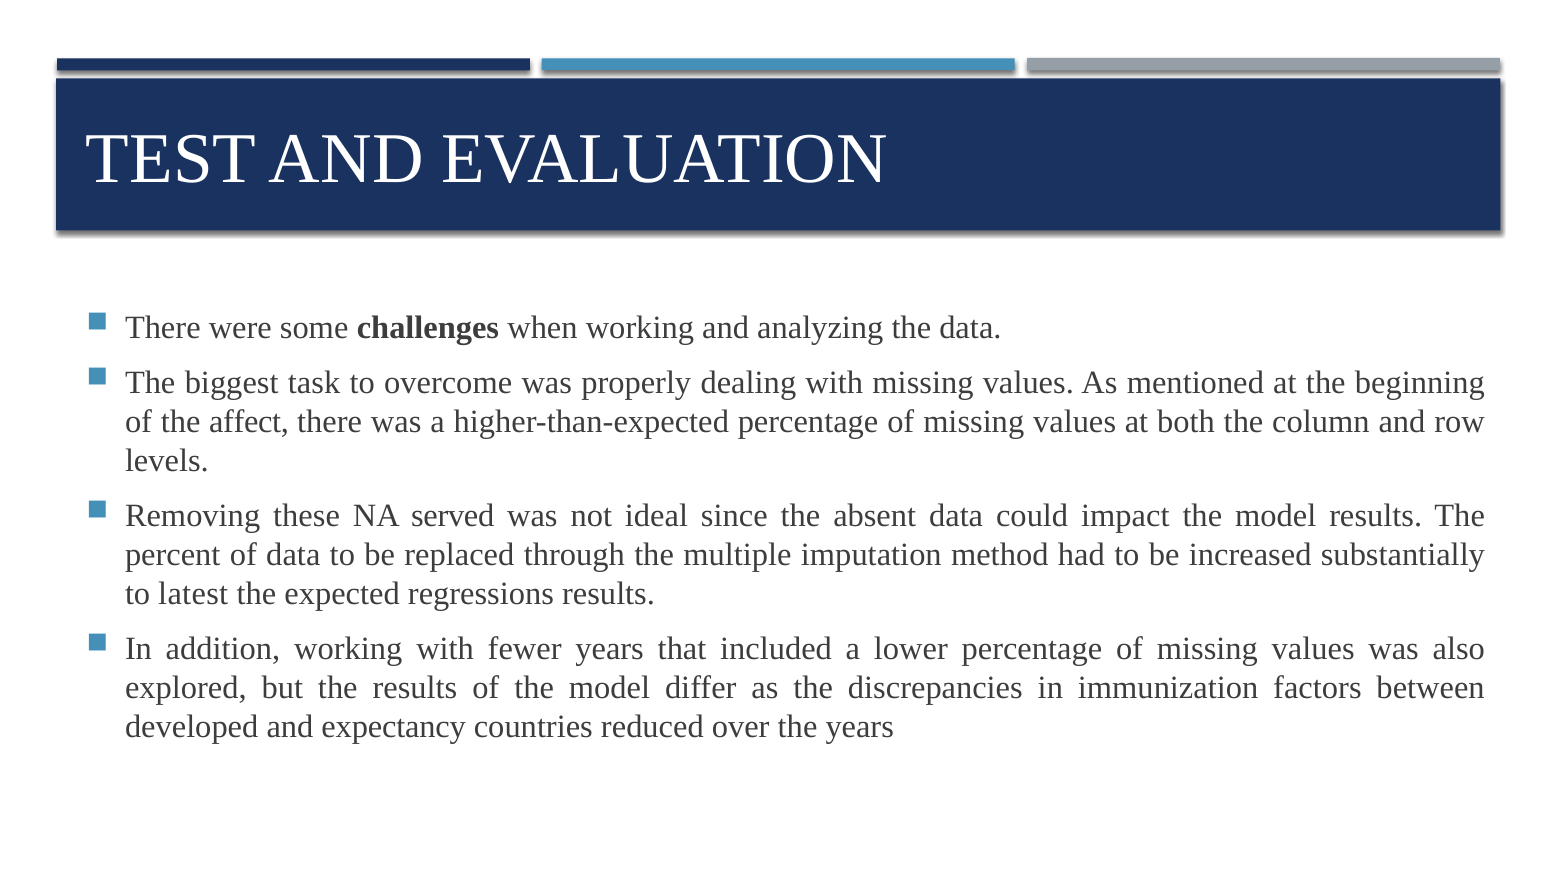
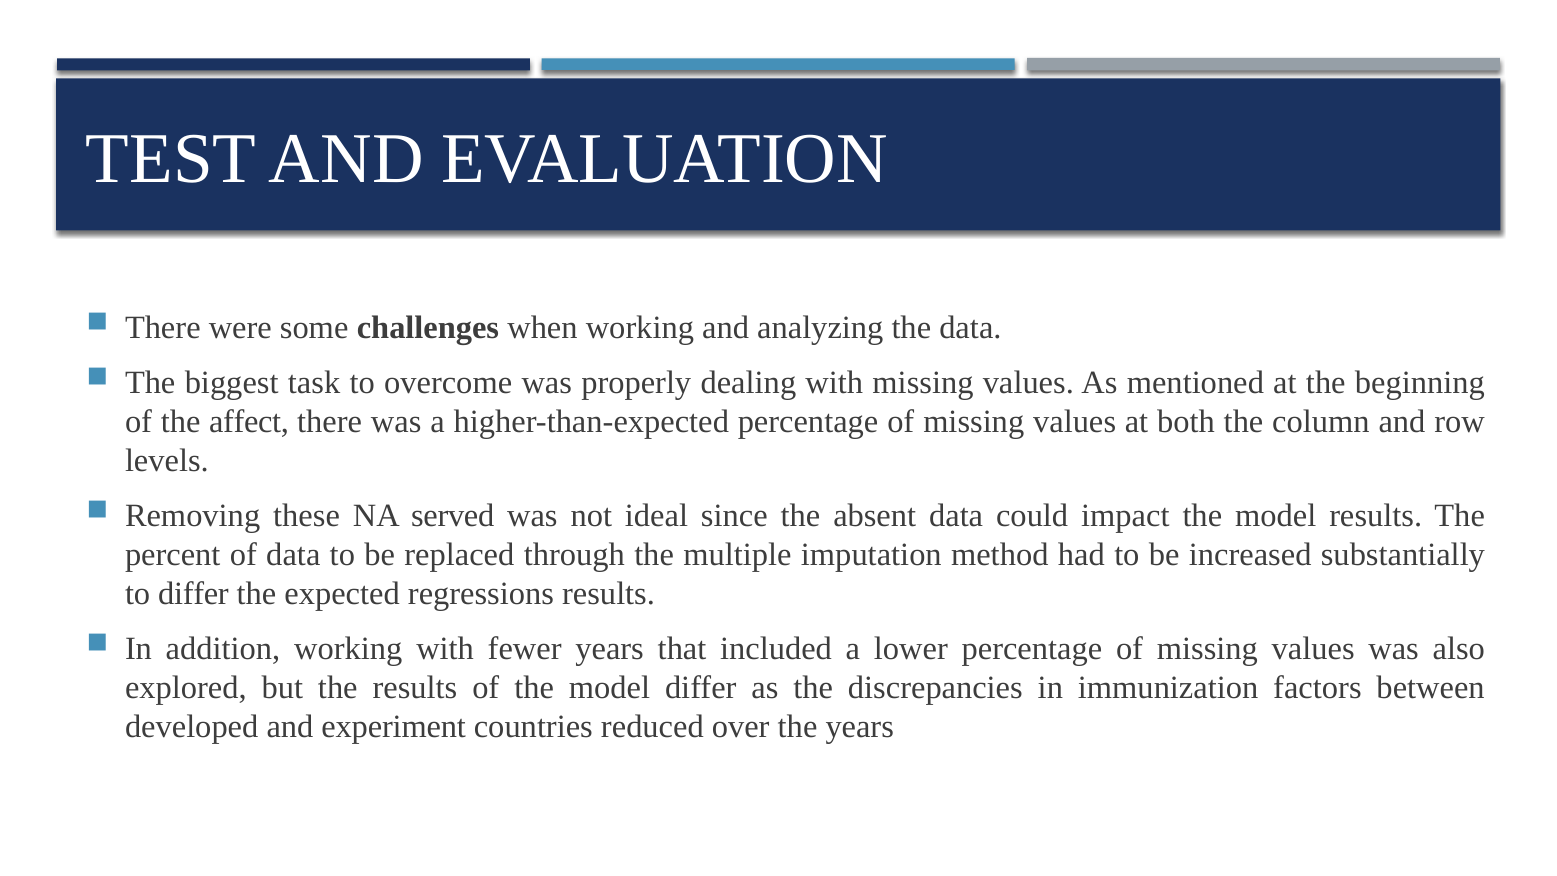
to latest: latest -> differ (194, 594)
expectancy: expectancy -> experiment (394, 727)
